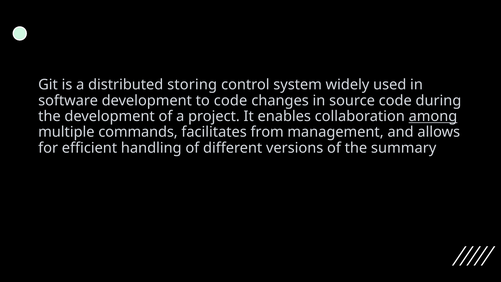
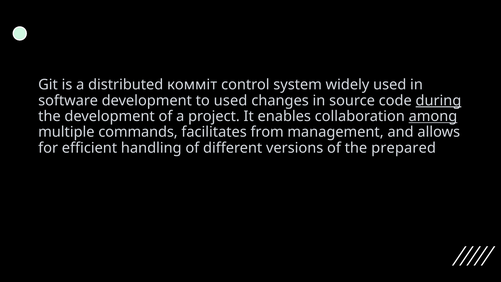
storing: storing -> комміт (192, 85)
to code: code -> used (231, 100)
during underline: none -> present (438, 100)
summary: summary -> prepared (404, 148)
